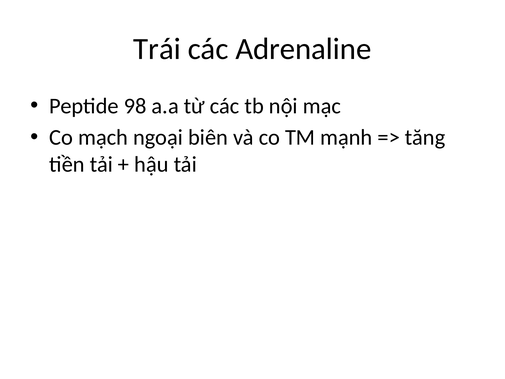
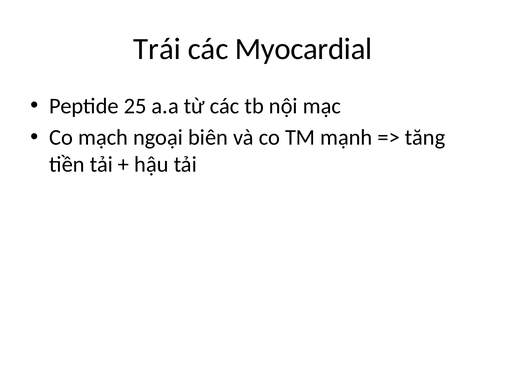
Adrenaline: Adrenaline -> Myocardial (304, 49)
98: 98 -> 25 (135, 106)
